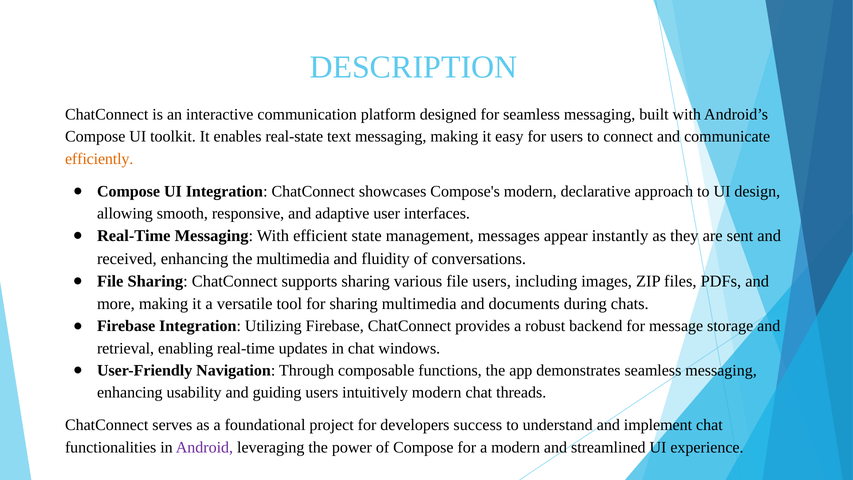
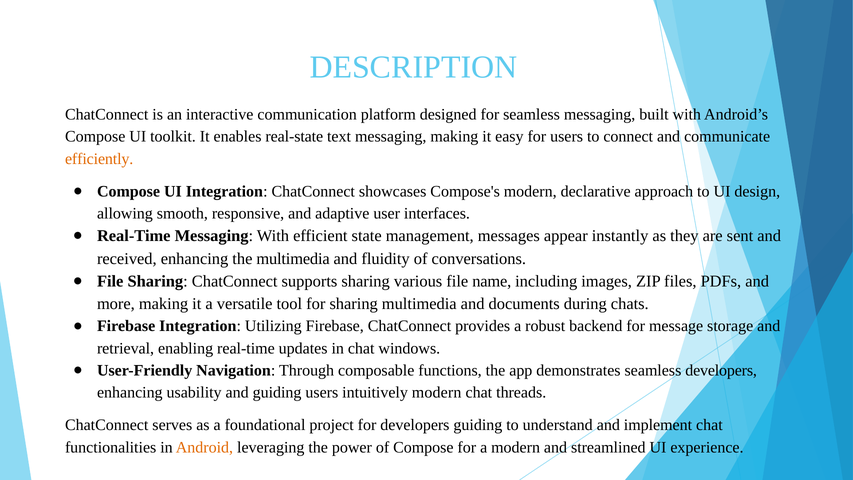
file users: users -> name (492, 281)
demonstrates seamless messaging: messaging -> developers (721, 370)
developers success: success -> guiding (478, 425)
Android colour: purple -> orange (204, 447)
